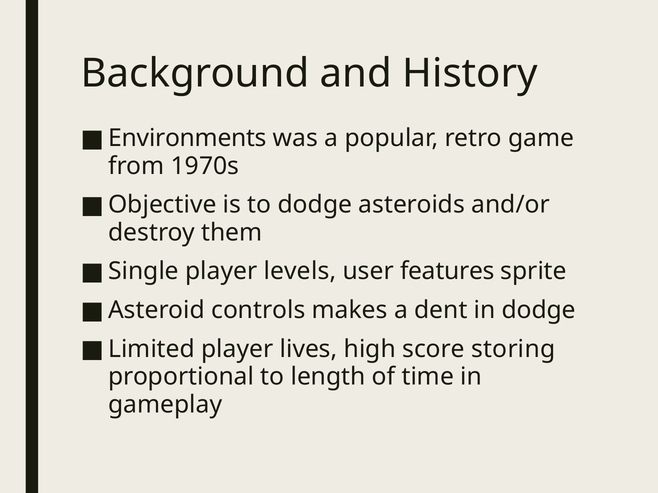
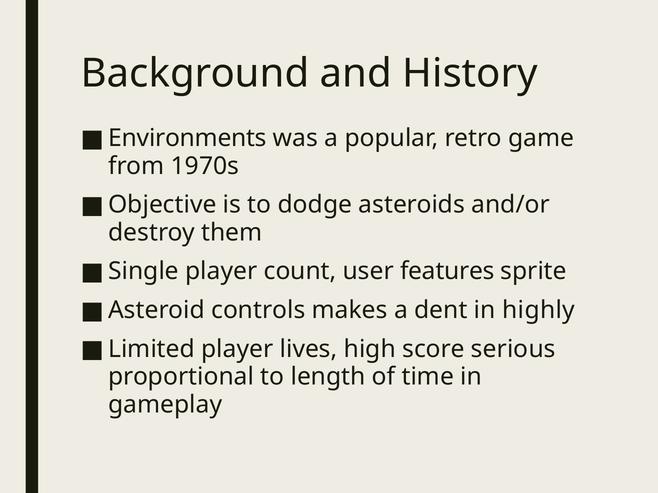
levels: levels -> count (300, 272)
in dodge: dodge -> highly (539, 310)
storing: storing -> serious (513, 349)
